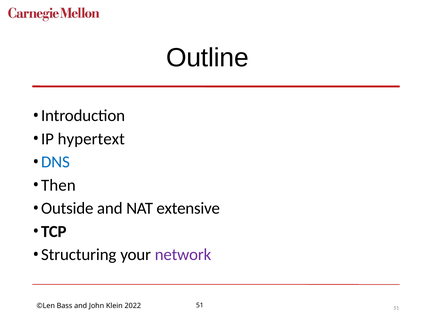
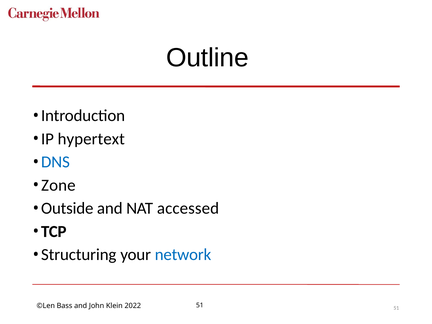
Then: Then -> Zone (58, 185)
extensive: extensive -> accessed (188, 208)
network colour: purple -> blue (183, 255)
